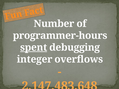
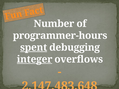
integer underline: none -> present (35, 59)
